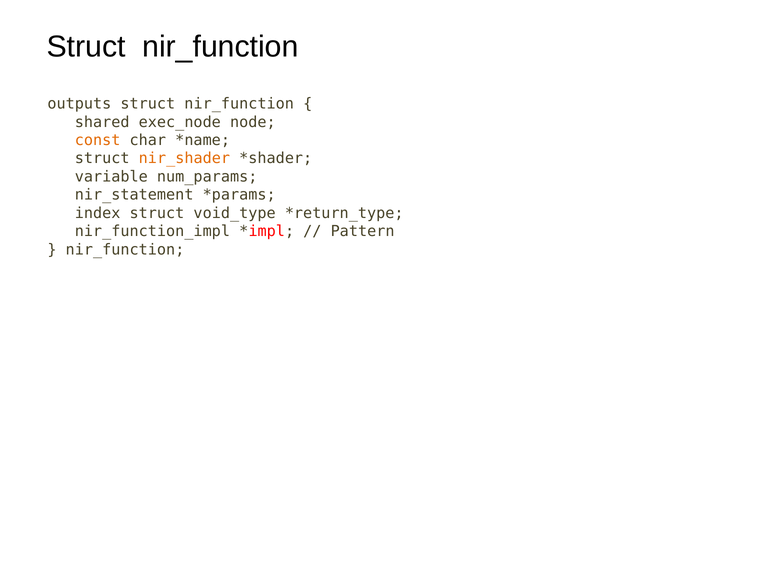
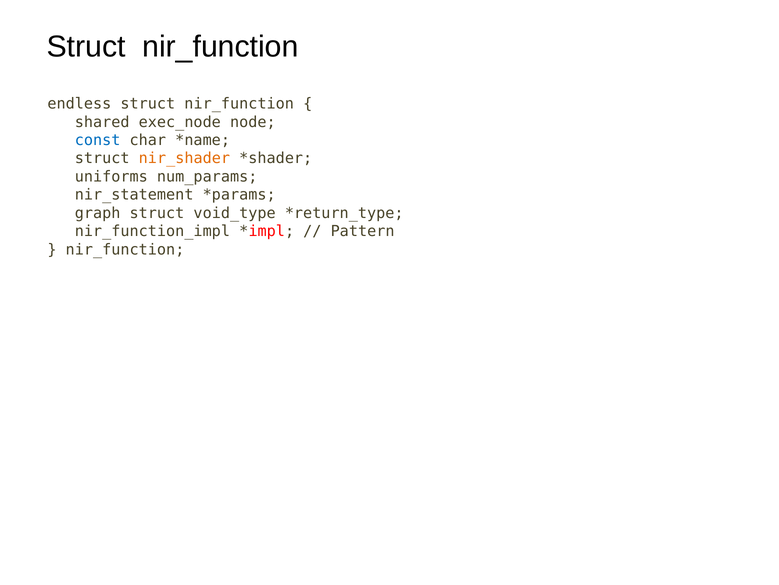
outputs: outputs -> endless (79, 104)
const colour: orange -> blue (98, 140)
variable: variable -> uniforms (111, 176)
index: index -> graph (98, 213)
